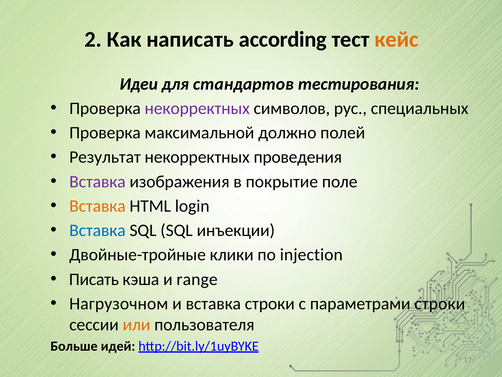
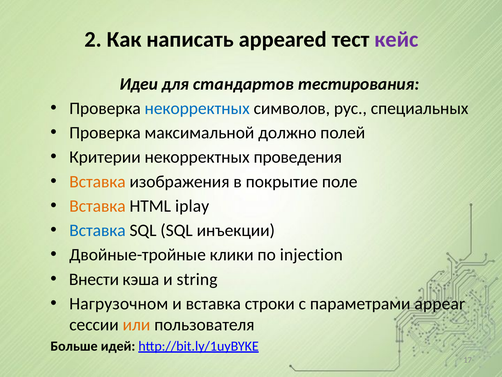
according: according -> appeared (283, 39)
кейс colour: orange -> purple (396, 39)
некорректных colour: purple -> blue (197, 108)
Результат: Результат -> Критерии (105, 157)
Вставка colour: purple -> orange (97, 181)
login: login -> iplay (192, 206)
Писать: Писать -> Внести (94, 279)
range: range -> string (197, 279)
параметрами строки: строки -> appear (440, 303)
